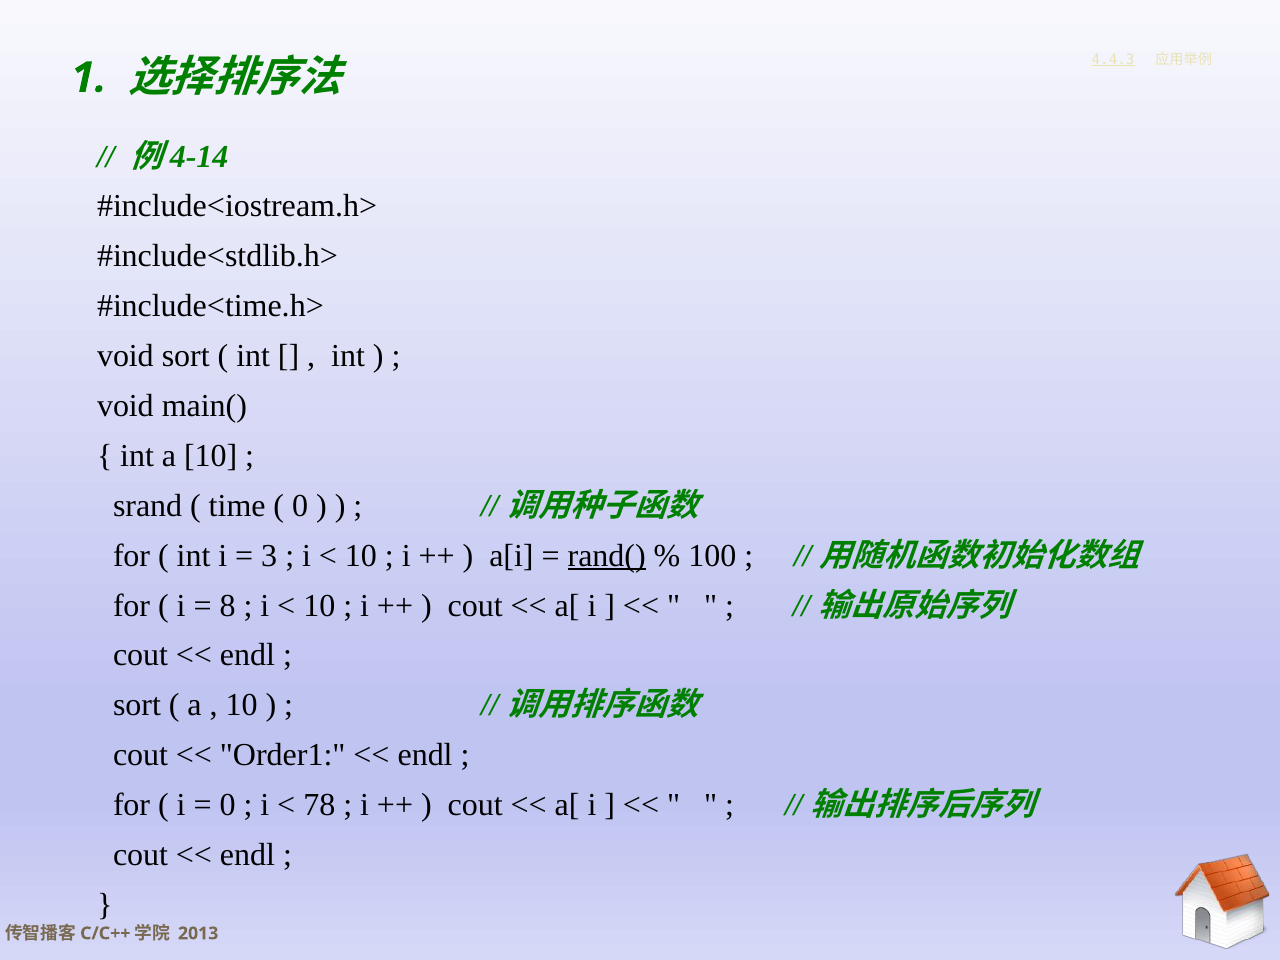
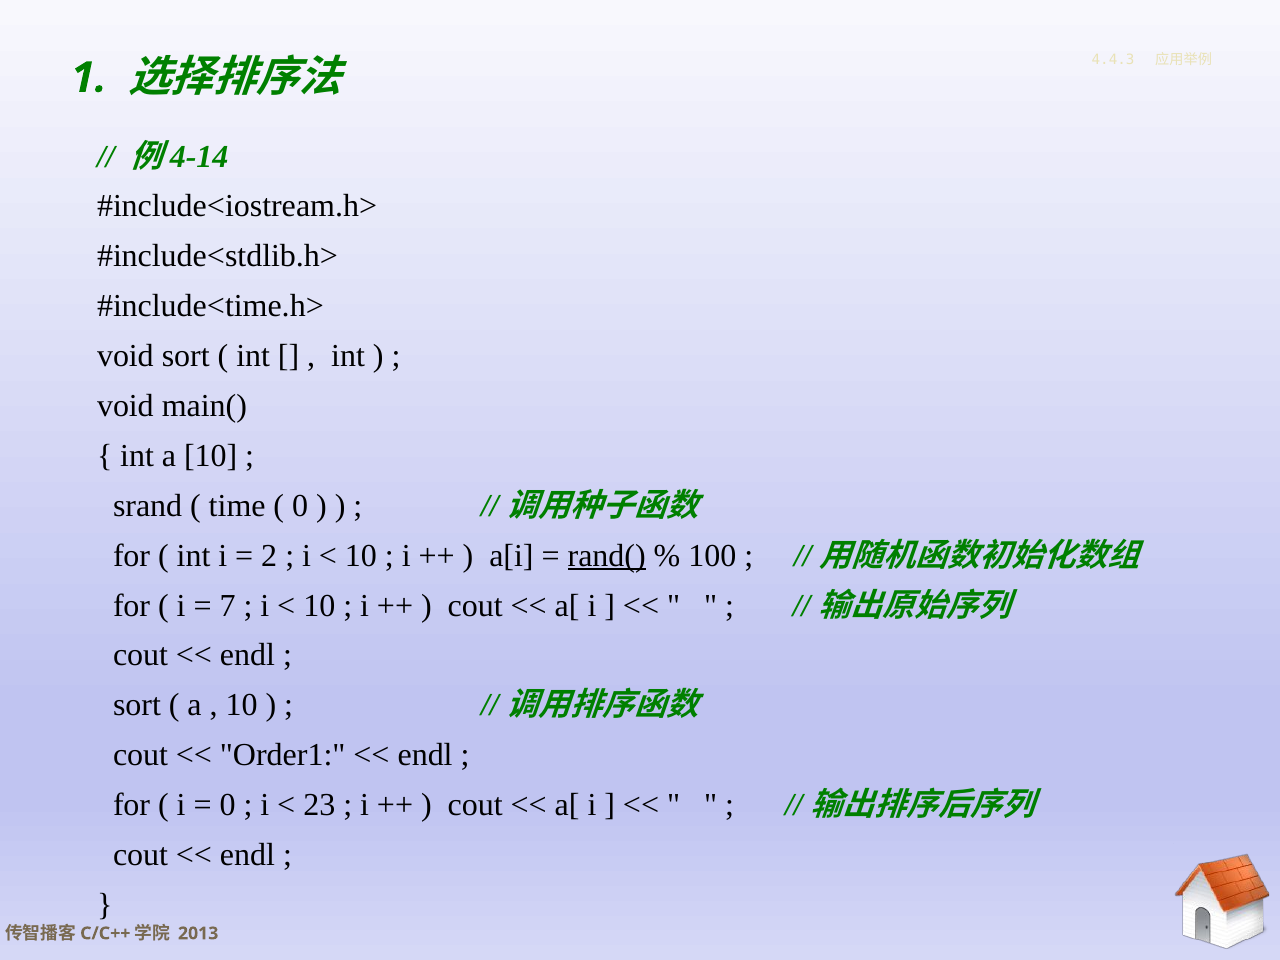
4.4.3 underline: present -> none (1113, 60)
3: 3 -> 2 (269, 556)
8: 8 -> 7 (228, 606)
78: 78 -> 23 (319, 805)
